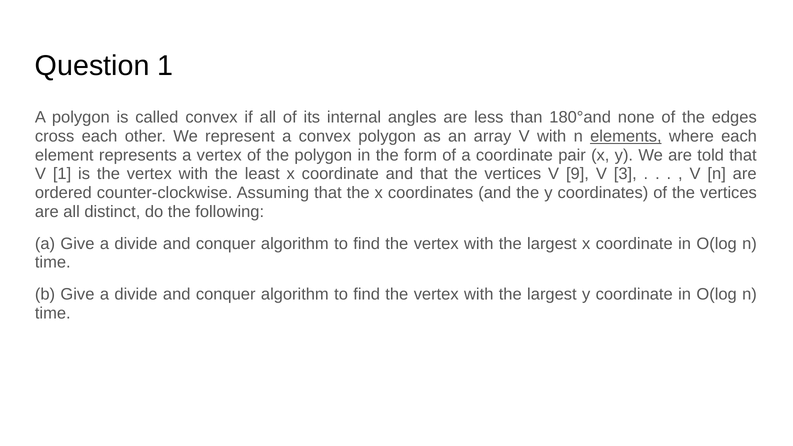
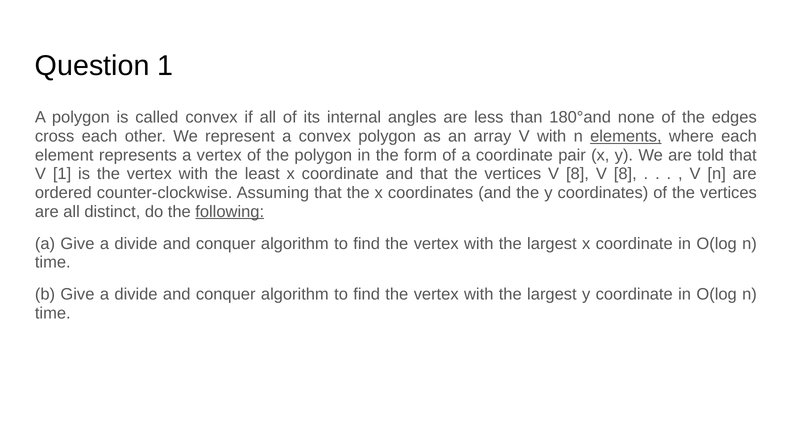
vertices V 9: 9 -> 8 (577, 174)
3: 3 -> 8 (625, 174)
following underline: none -> present (230, 212)
